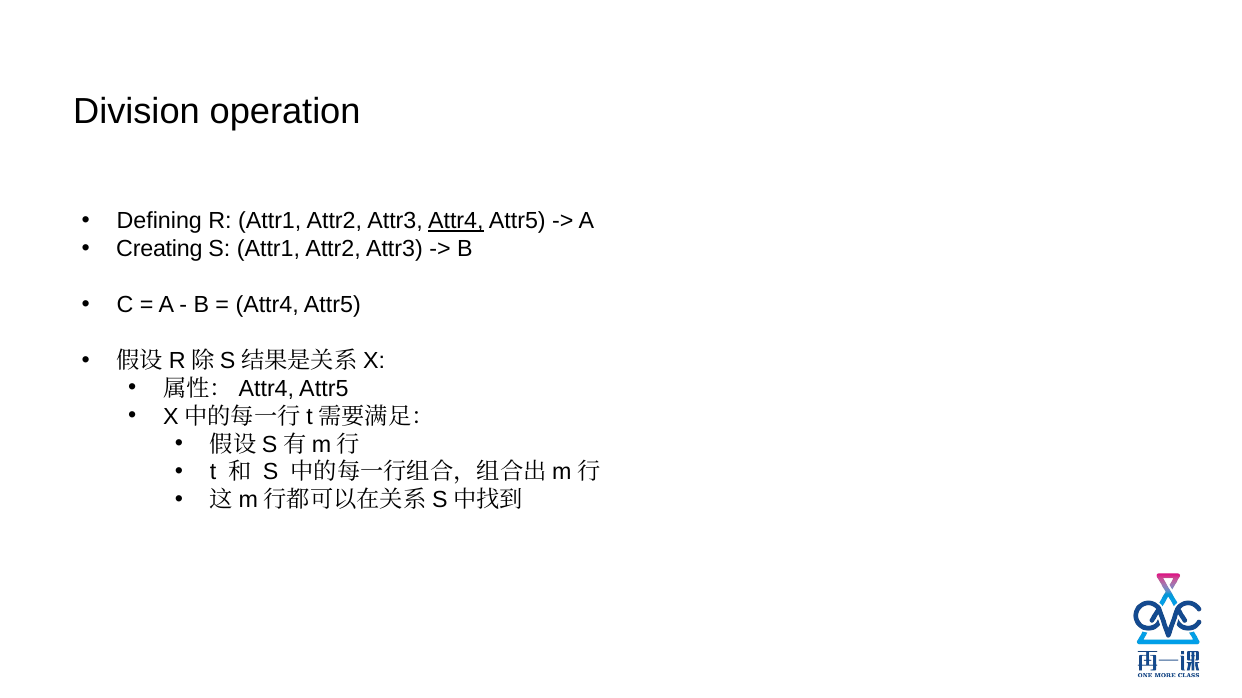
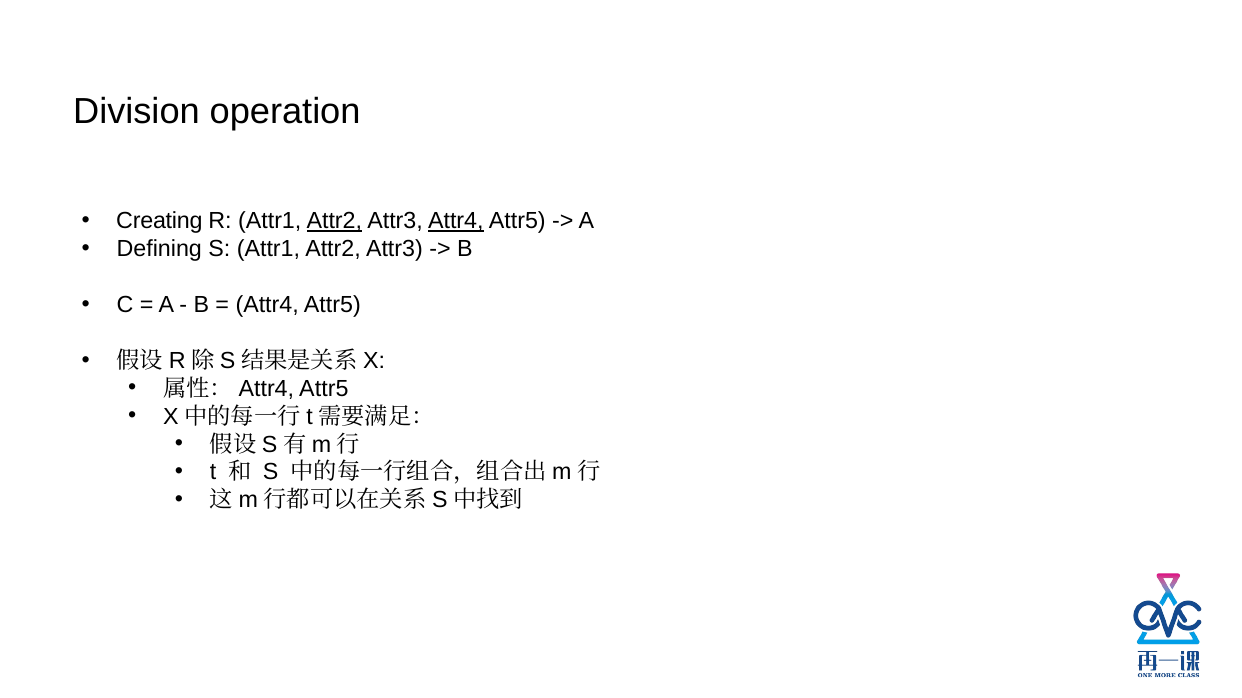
Defining: Defining -> Creating (159, 221)
Attr2 underline: none -> present (334, 221)
Creating: Creating -> Defining (159, 249)
